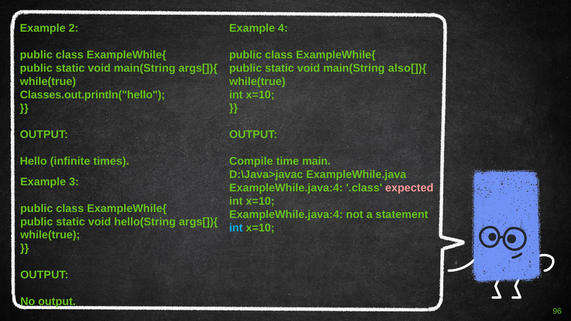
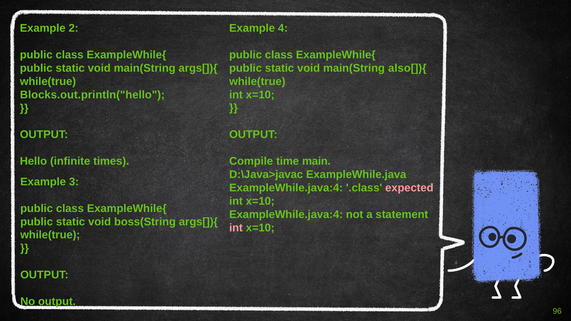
Classes.out.println("hello: Classes.out.println("hello -> Blocks.out.println("hello (92, 95)
hello(String: hello(String -> boss(String (145, 222)
int colour: light blue -> pink (236, 228)
